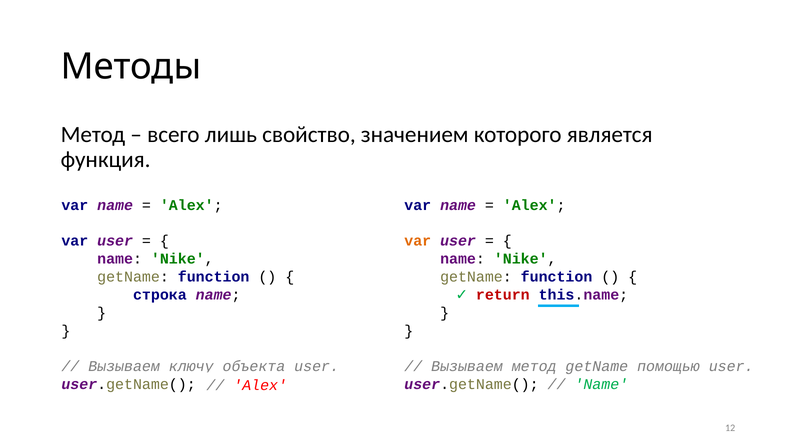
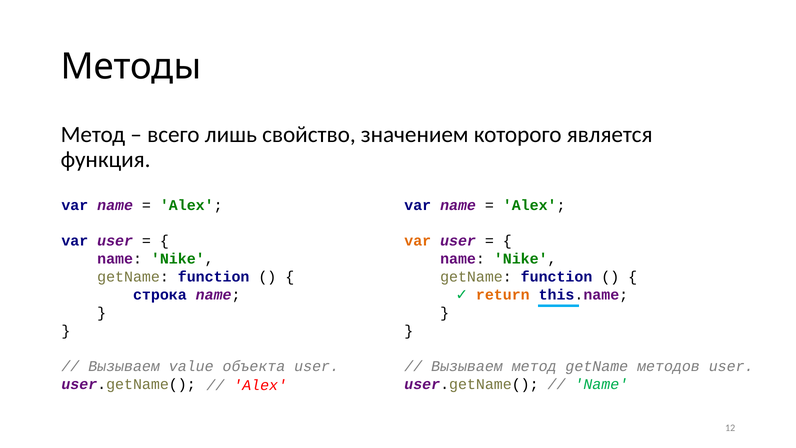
return colour: red -> orange (503, 295)
ключу: ключу -> value (191, 366)
помощью: помощью -> методов (668, 366)
